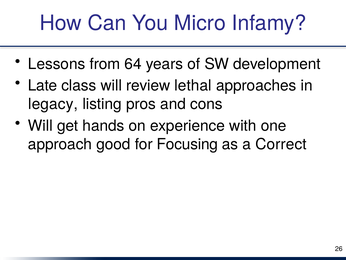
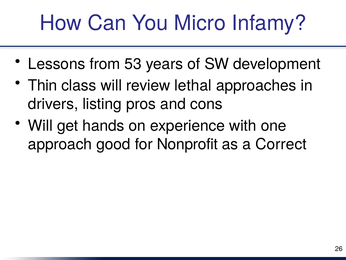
64: 64 -> 53 (133, 64)
Late: Late -> Thin (43, 85)
legacy: legacy -> drivers (53, 104)
Focusing: Focusing -> Nonprofit (187, 144)
